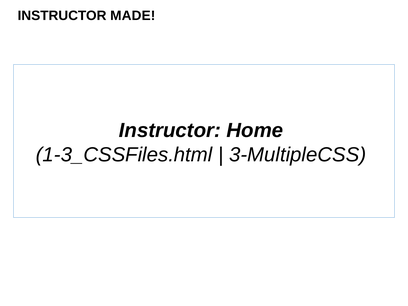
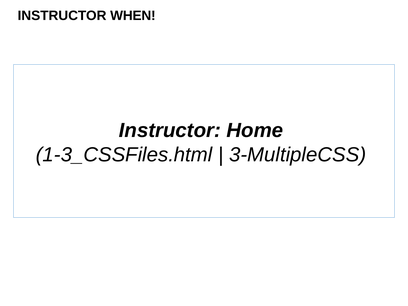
MADE: MADE -> WHEN (133, 16)
